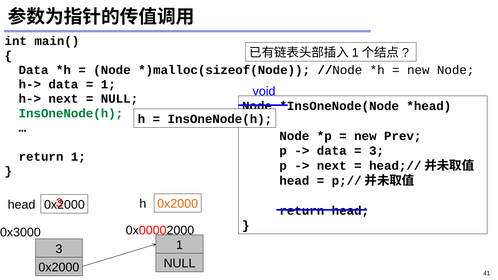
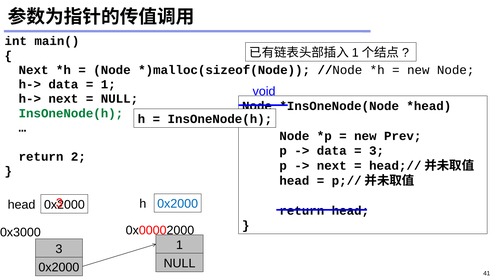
Data: Data -> Next (34, 70)
return 1: 1 -> 2 (78, 157)
0x2000 colour: orange -> blue (178, 204)
